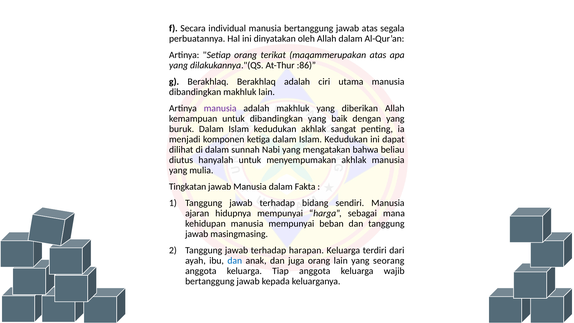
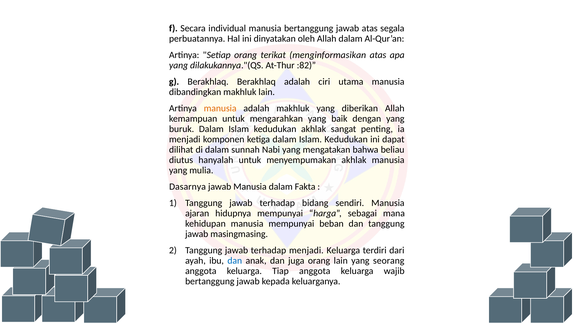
maqammerupakan: maqammerupakan -> menginformasikan (328, 55)
:86: :86 -> :82 (306, 65)
manusia colour: purple -> orange (220, 108)
untuk dibandingkan: dibandingkan -> mengarahkan (276, 119)
Tingkatan: Tingkatan -> Dasarnya (188, 187)
terhadap harapan: harapan -> menjadi (306, 250)
